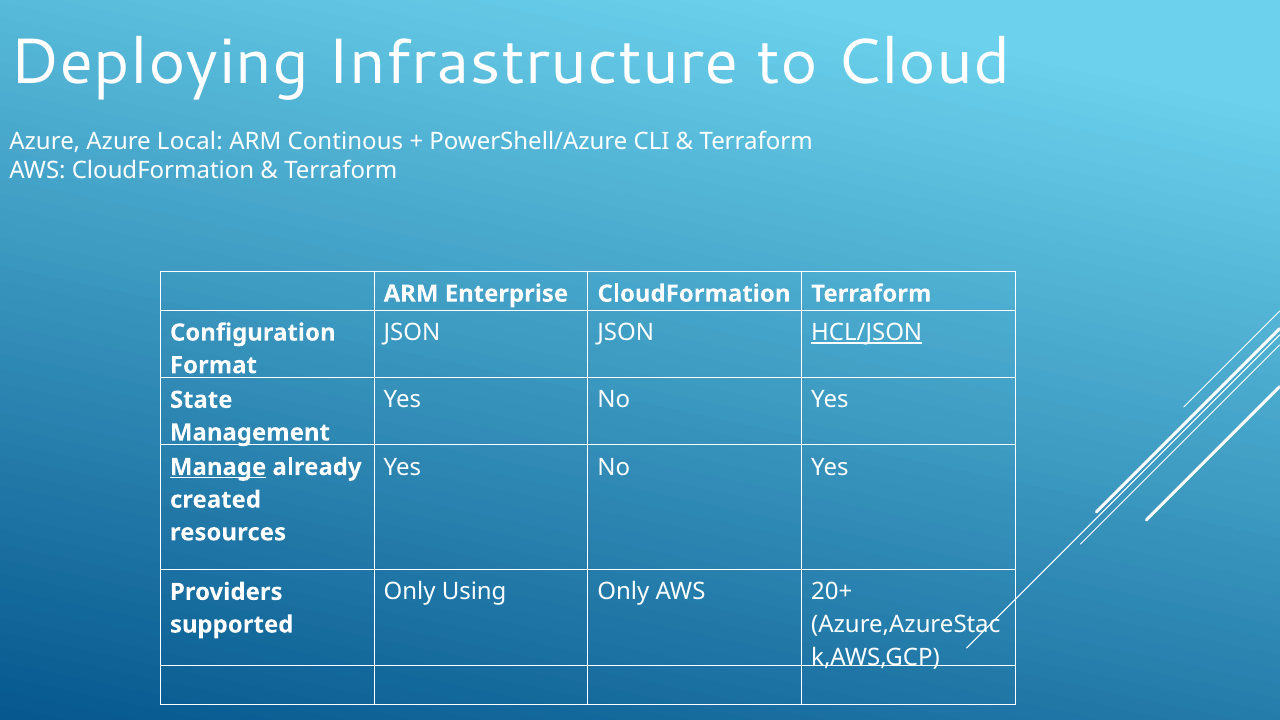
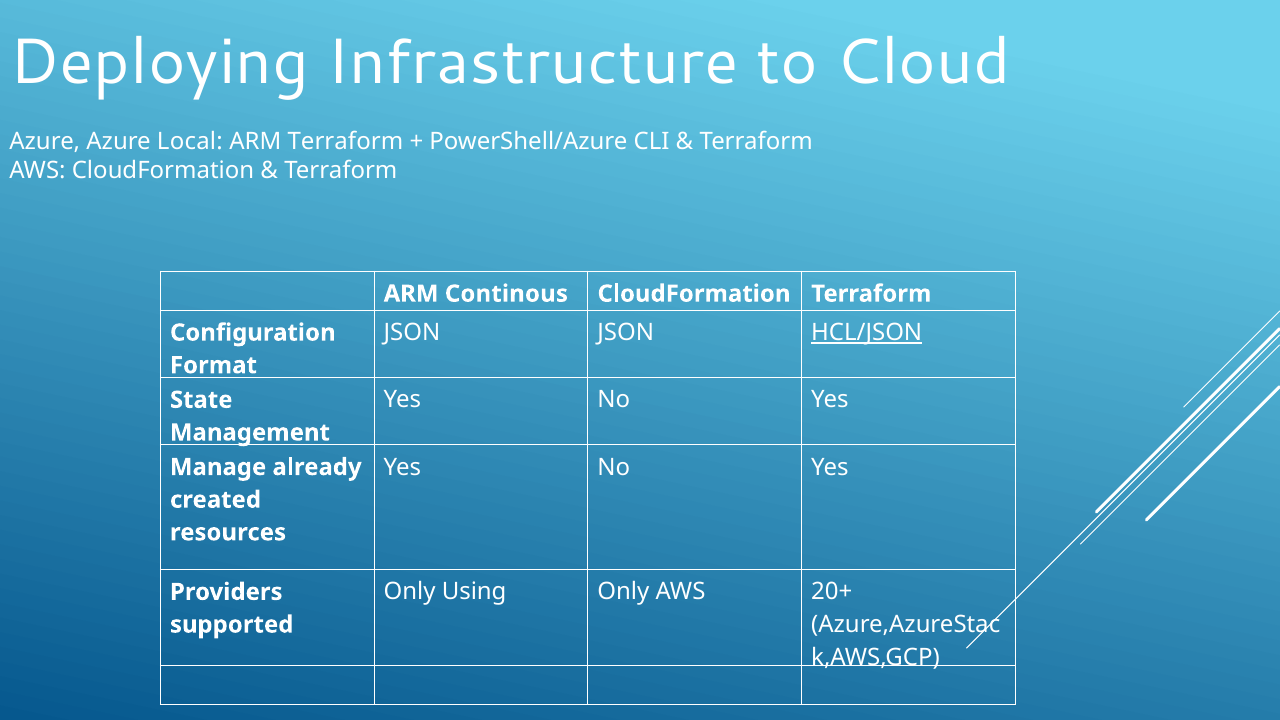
ARM Continous: Continous -> Terraform (345, 141)
Enterprise: Enterprise -> Continous (506, 294)
Manage underline: present -> none (218, 467)
